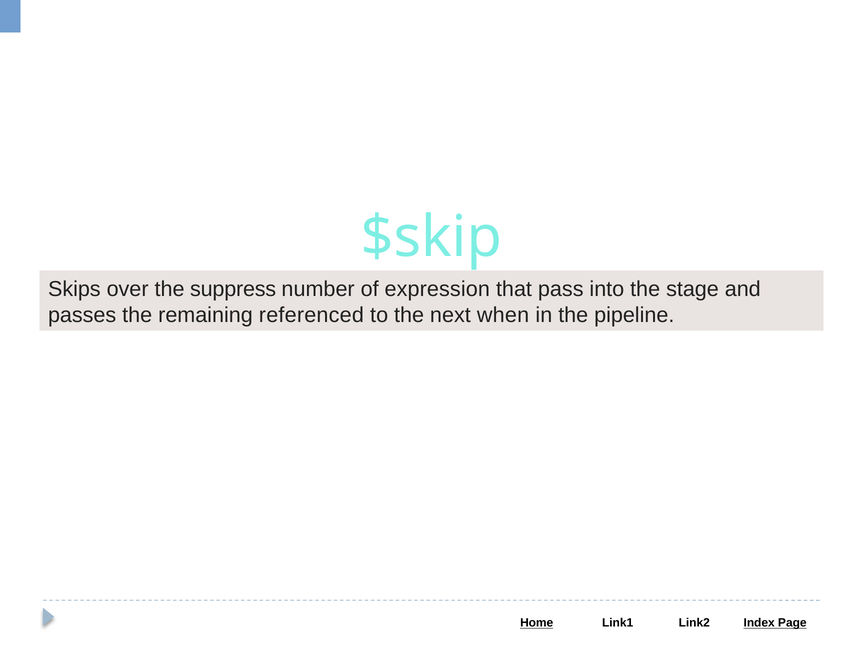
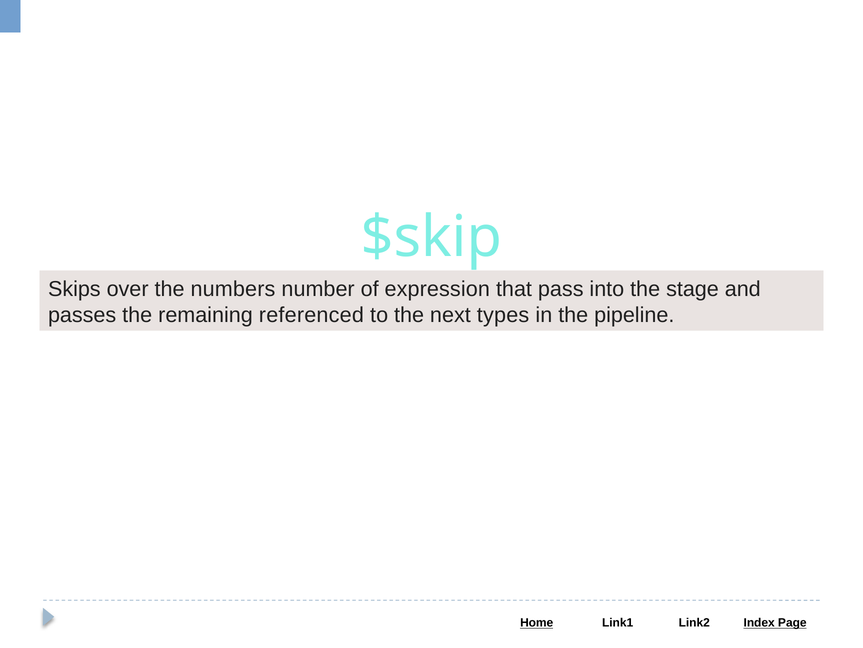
suppress: suppress -> numbers (233, 289)
when: when -> types (503, 315)
